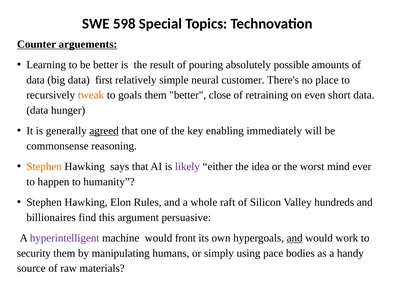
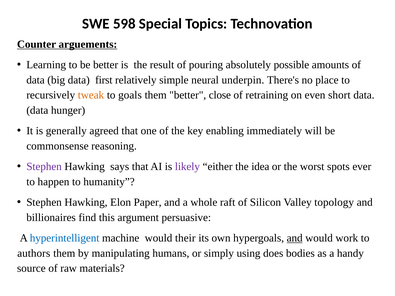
customer: customer -> underpin (243, 80)
agreed underline: present -> none (104, 131)
Stephen colour: orange -> purple (44, 167)
mind: mind -> spots (338, 167)
Rules: Rules -> Paper (148, 202)
hundreds: hundreds -> topology (334, 202)
hyperintelligent colour: purple -> blue (65, 238)
front: front -> their (185, 238)
security: security -> authors (34, 253)
pace: pace -> does (273, 253)
